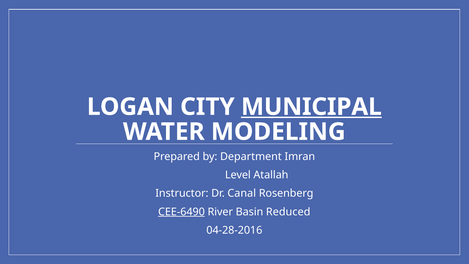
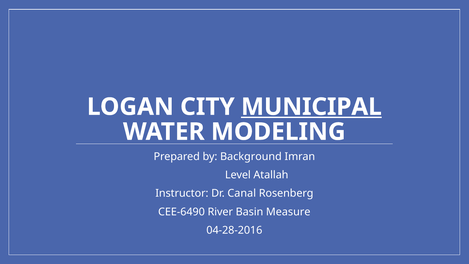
Department: Department -> Background (251, 156)
CEE-6490 underline: present -> none (182, 212)
Reduced: Reduced -> Measure (288, 212)
